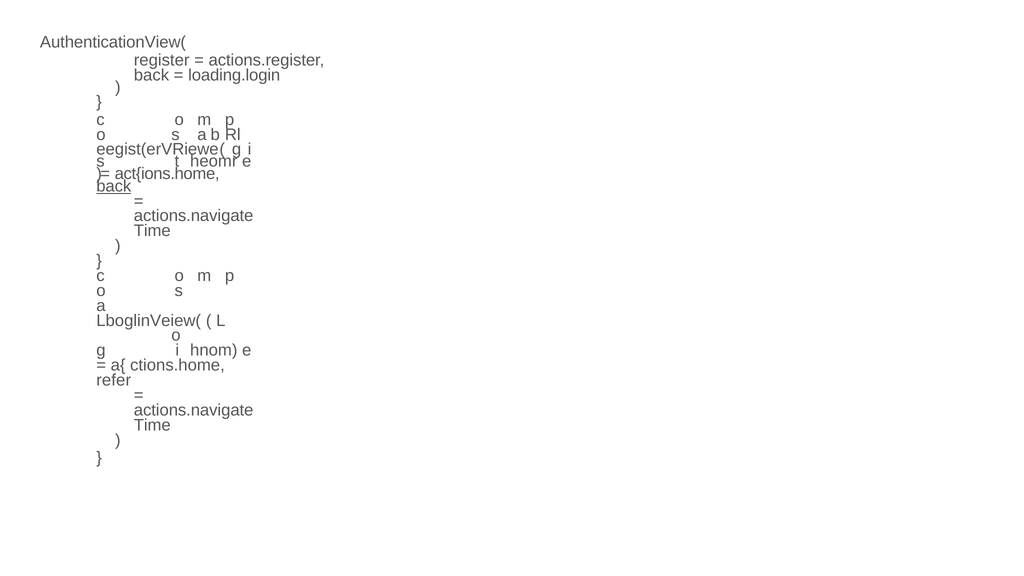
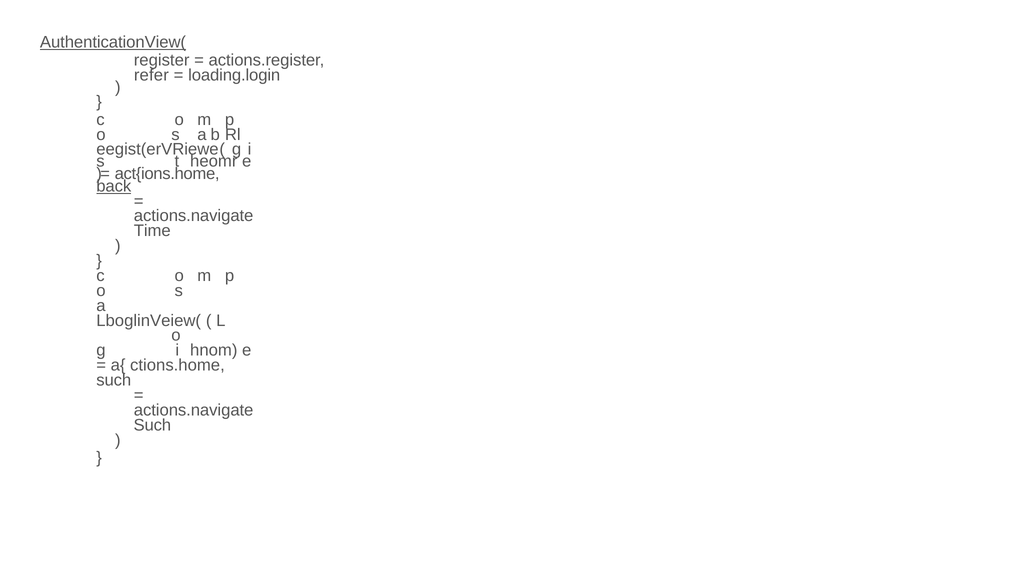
AuthenticationView( underline: none -> present (113, 42)
back: back -> refer (151, 75)
refer: refer -> such (114, 380)
Time: Time -> Such (152, 425)
